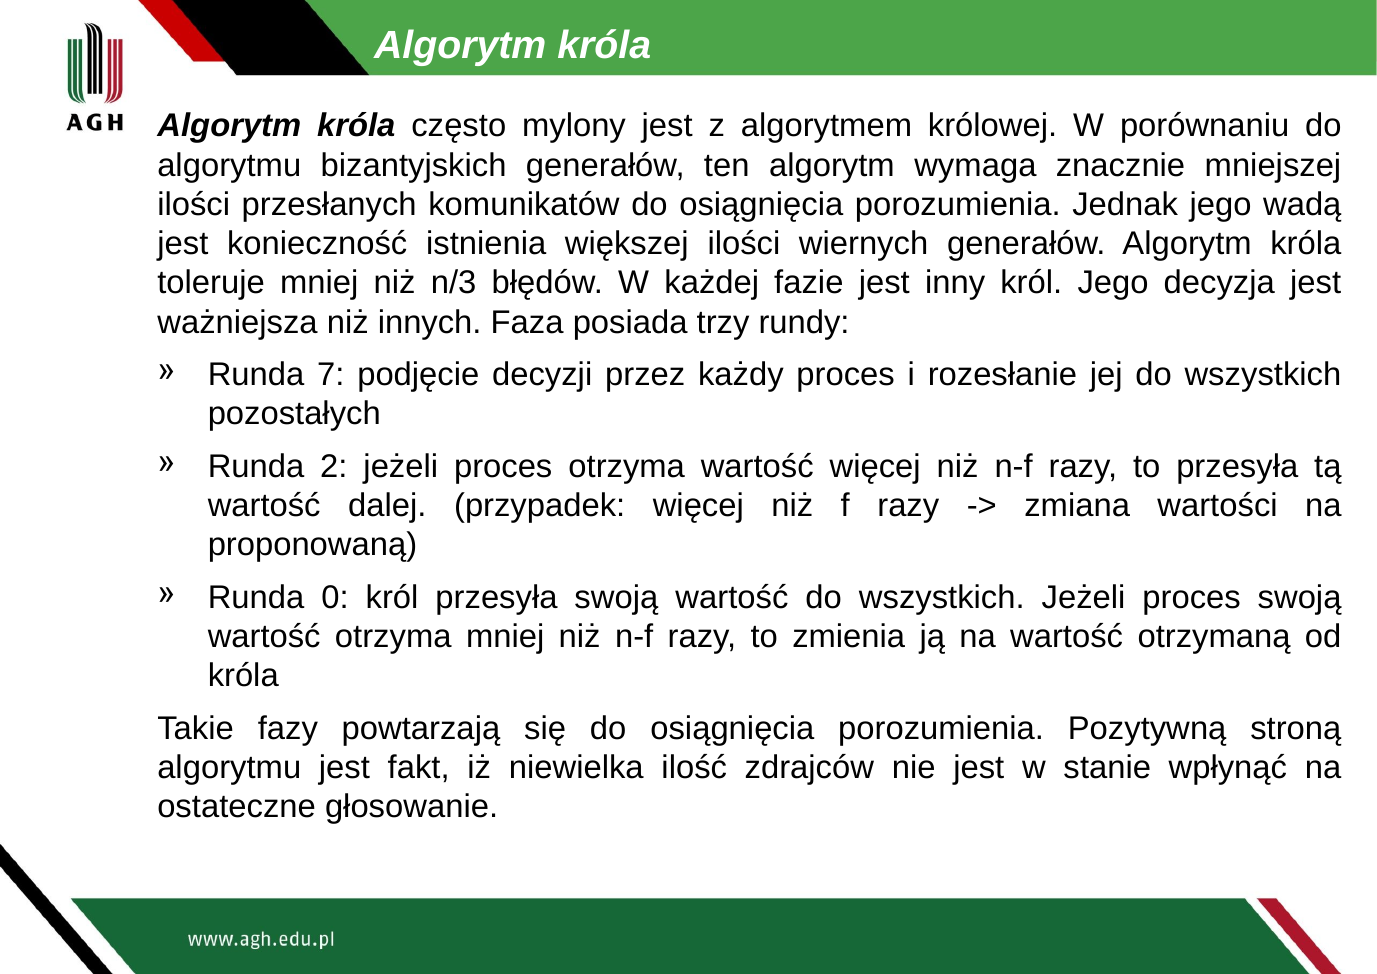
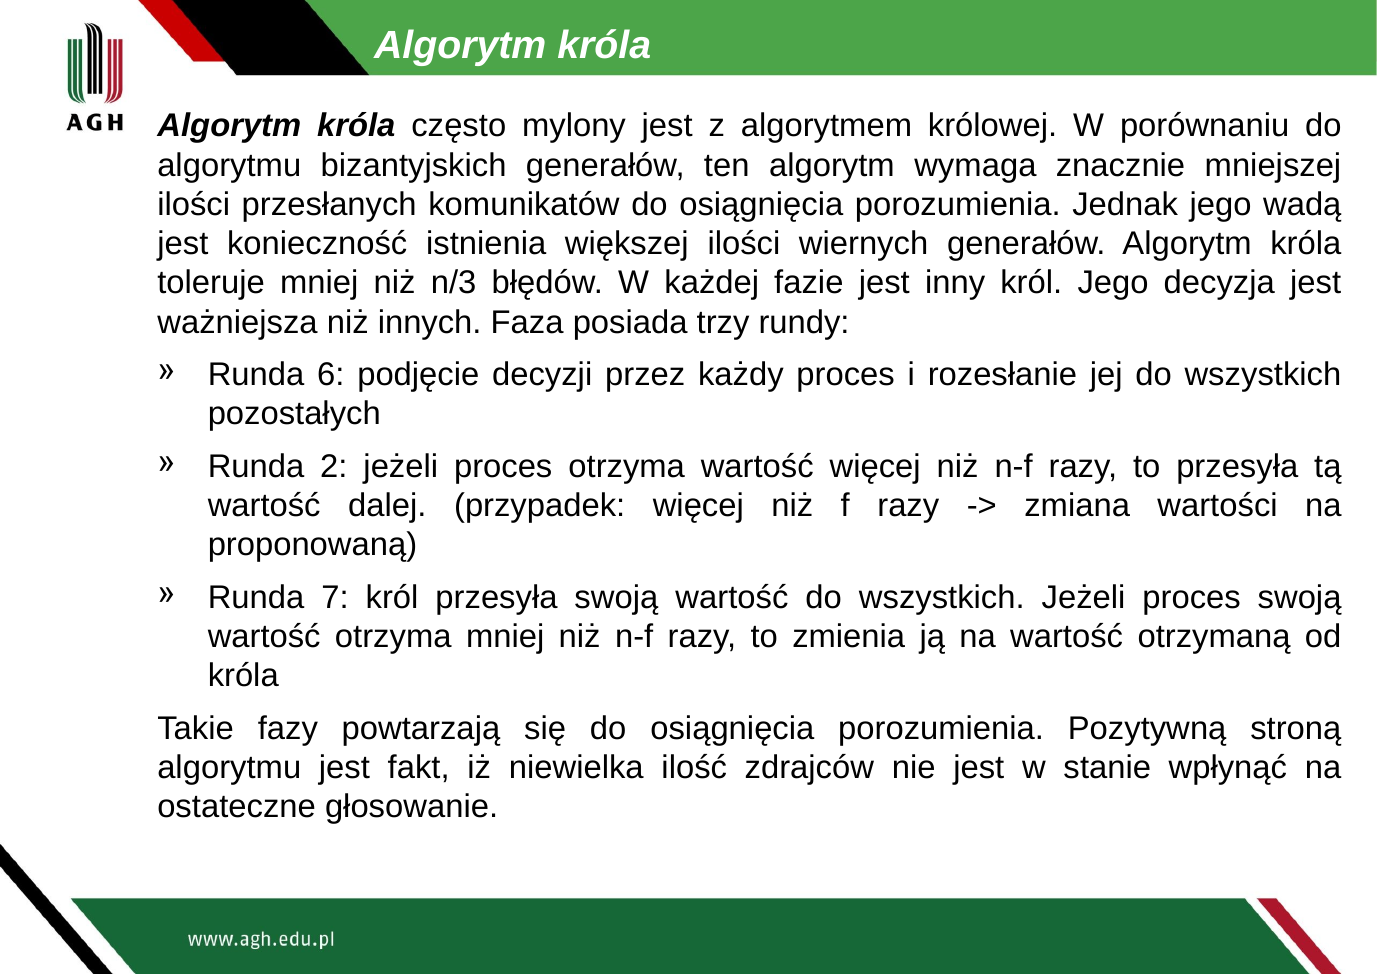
7: 7 -> 6 (331, 375)
0: 0 -> 7 (335, 598)
